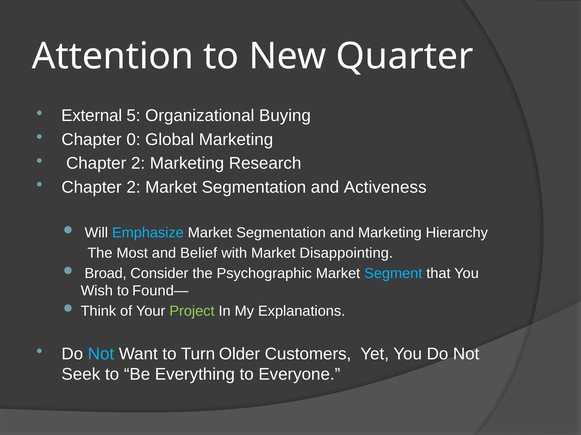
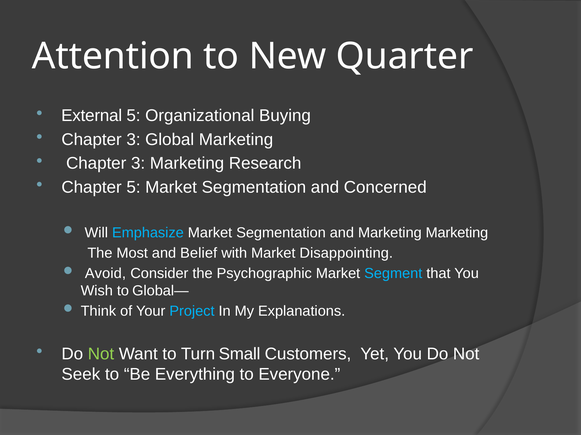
0: 0 -> 3 (133, 140)
2: 2 -> 3 (138, 164)
2: 2 -> 5 (133, 188)
Activeness: Activeness -> Concerned (385, 188)
Marketing Hierarchy: Hierarchy -> Marketing (457, 233)
Broad: Broad -> Avoid (105, 274)
Found—: Found— -> Global— (160, 291)
Project colour: light green -> light blue (192, 311)
Not colour: light blue -> light green (101, 354)
Older: Older -> Small (240, 354)
